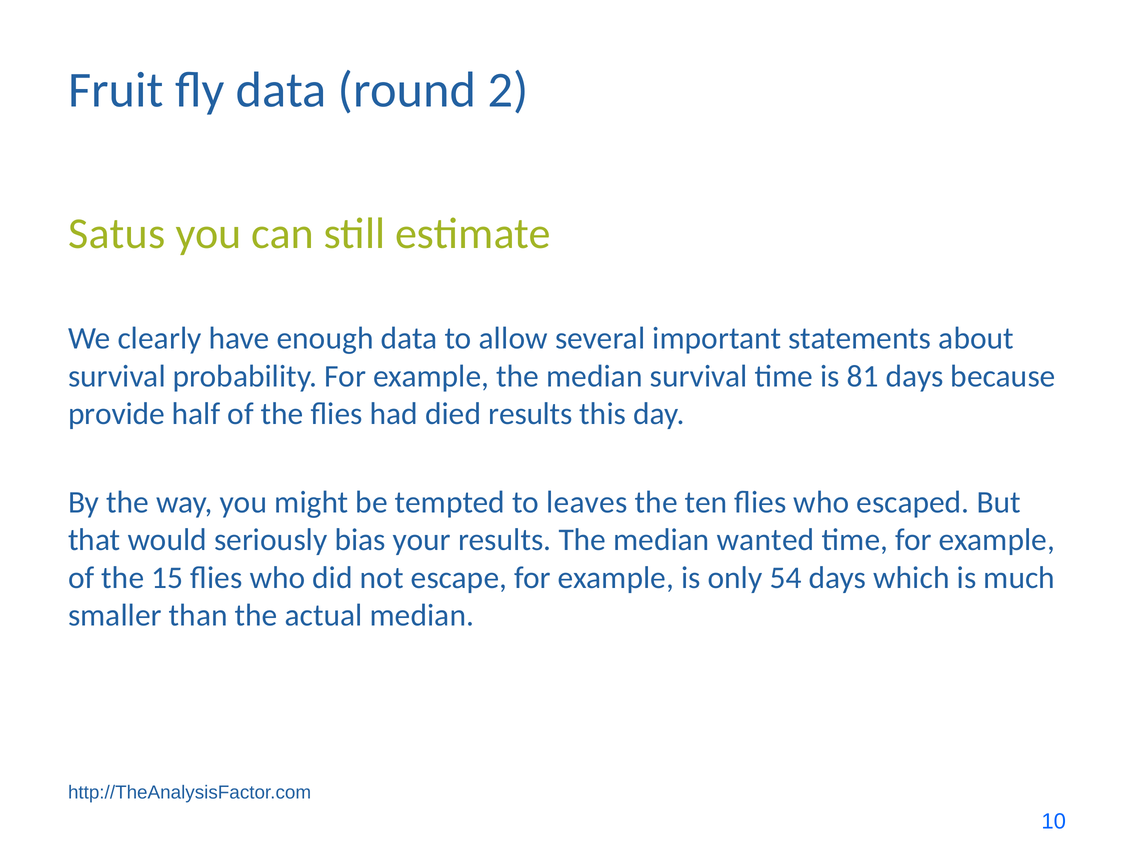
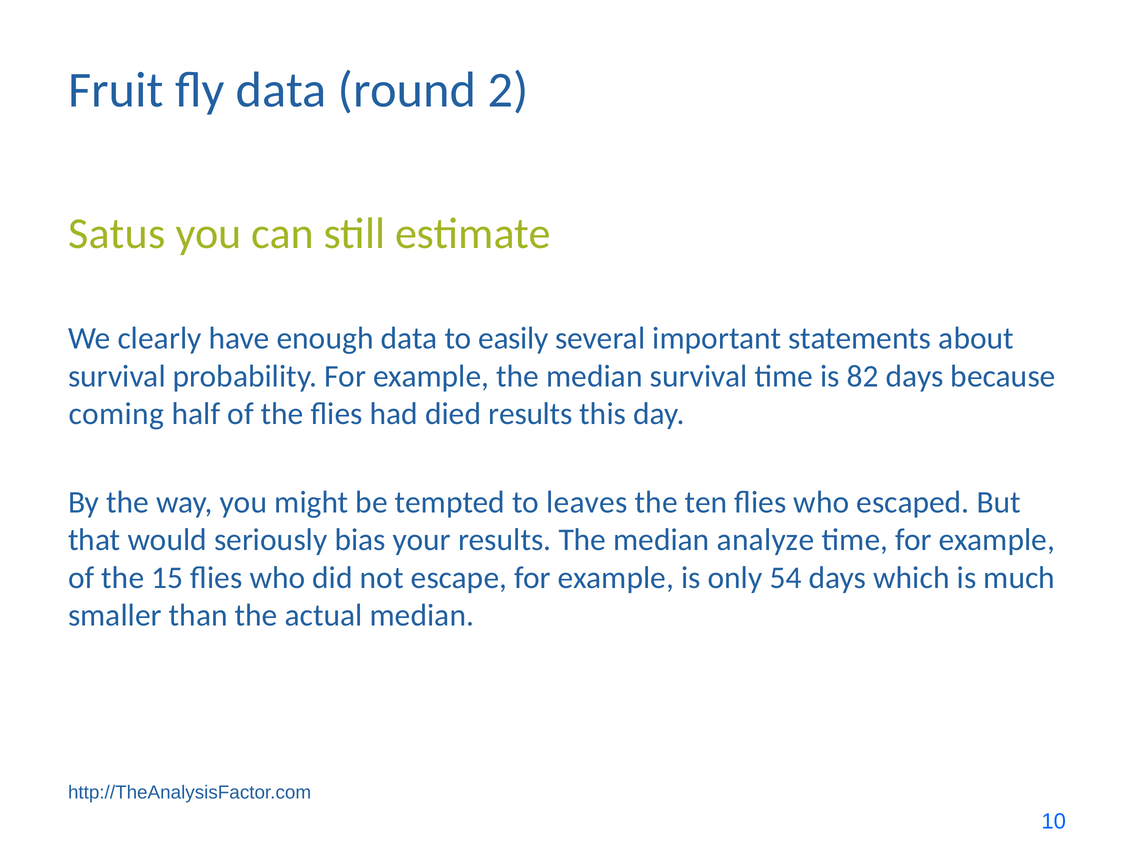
allow: allow -> easily (513, 339)
81: 81 -> 82 (863, 376)
provide: provide -> coming (116, 414)
wanted: wanted -> analyze (766, 540)
